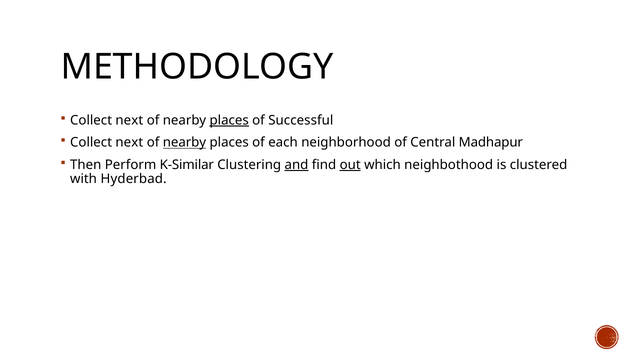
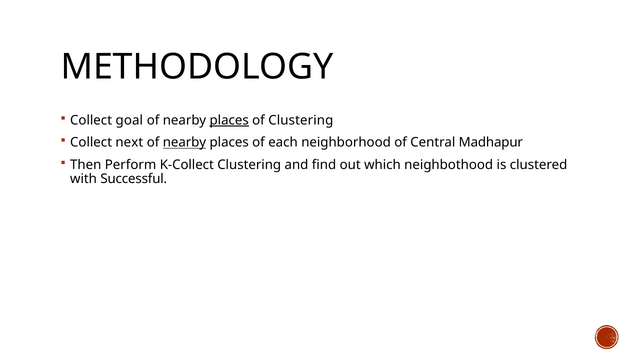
next: next -> goal (129, 120)
of Successful: Successful -> Clustering (301, 120)
K-Similar: K-Similar -> K-Collect (187, 165)
and underline: present -> none (296, 165)
out underline: present -> none (350, 165)
Hyderbad: Hyderbad -> Successful (134, 179)
